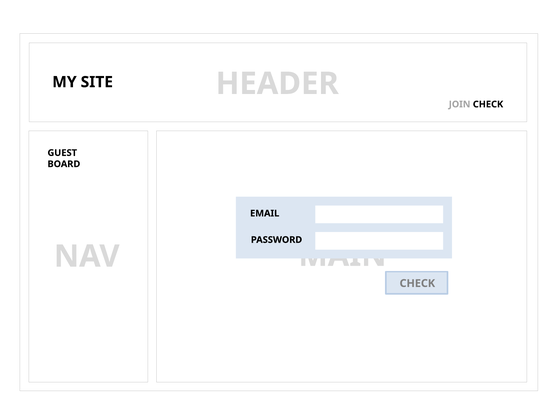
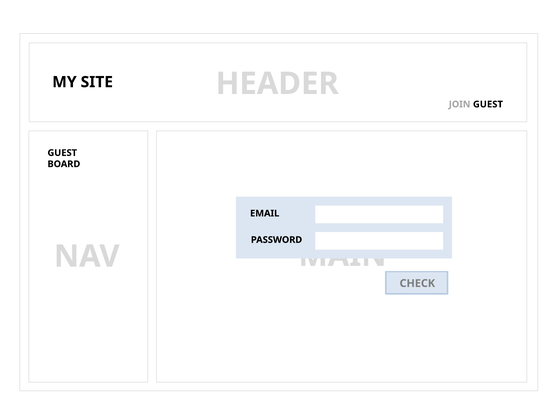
JOIN CHECK: CHECK -> GUEST (488, 104)
